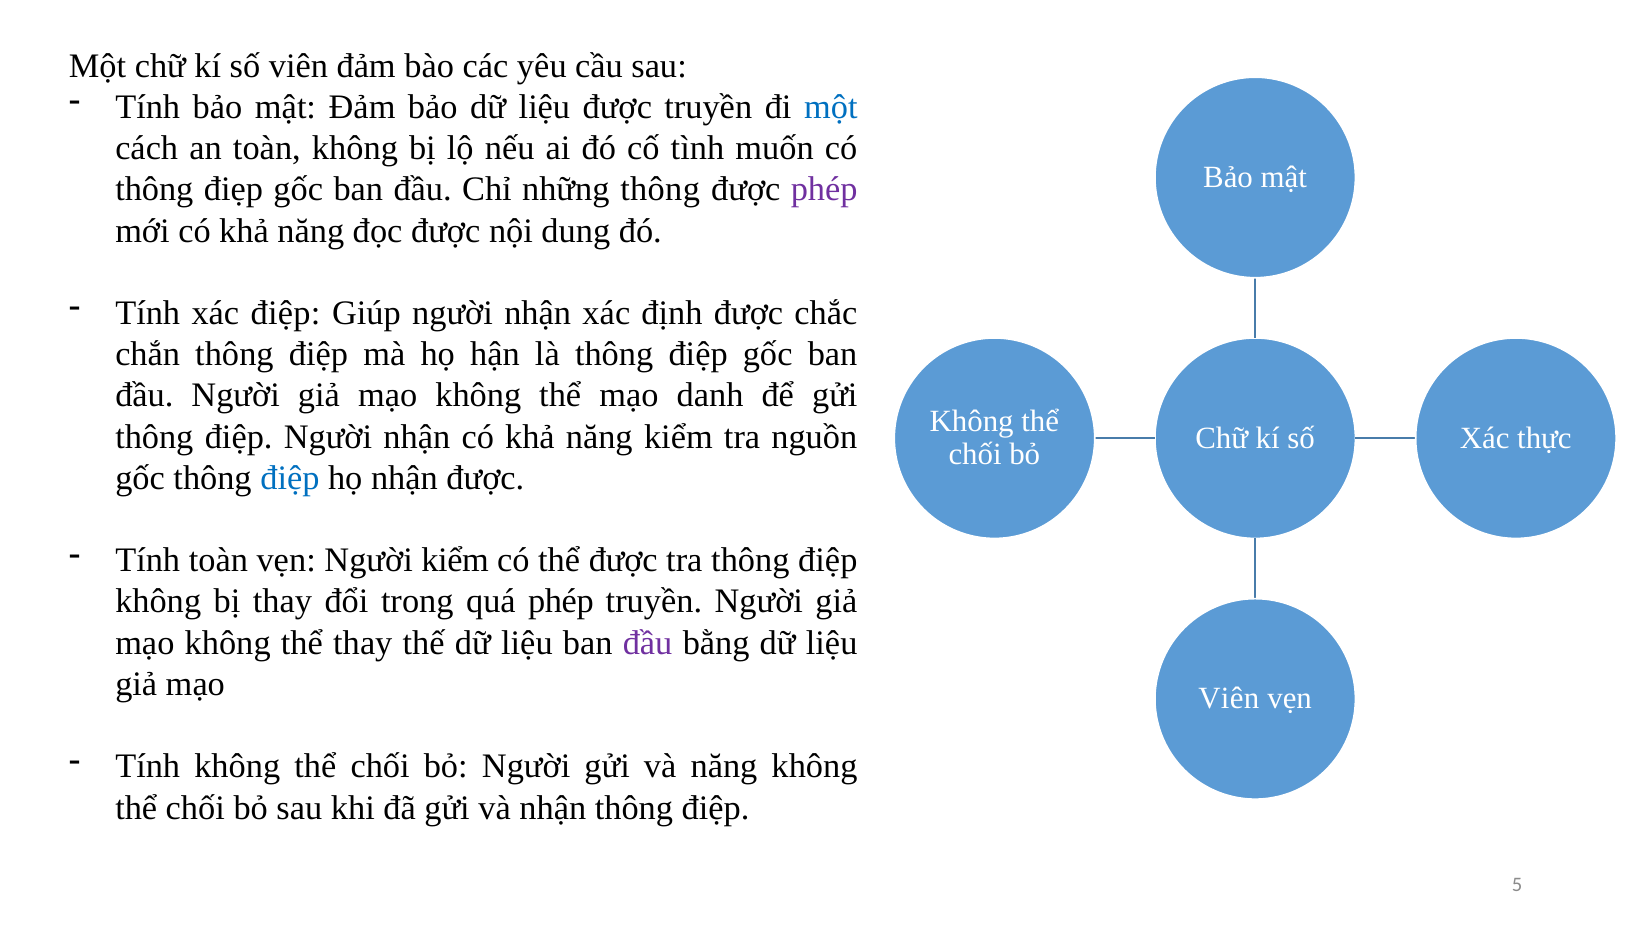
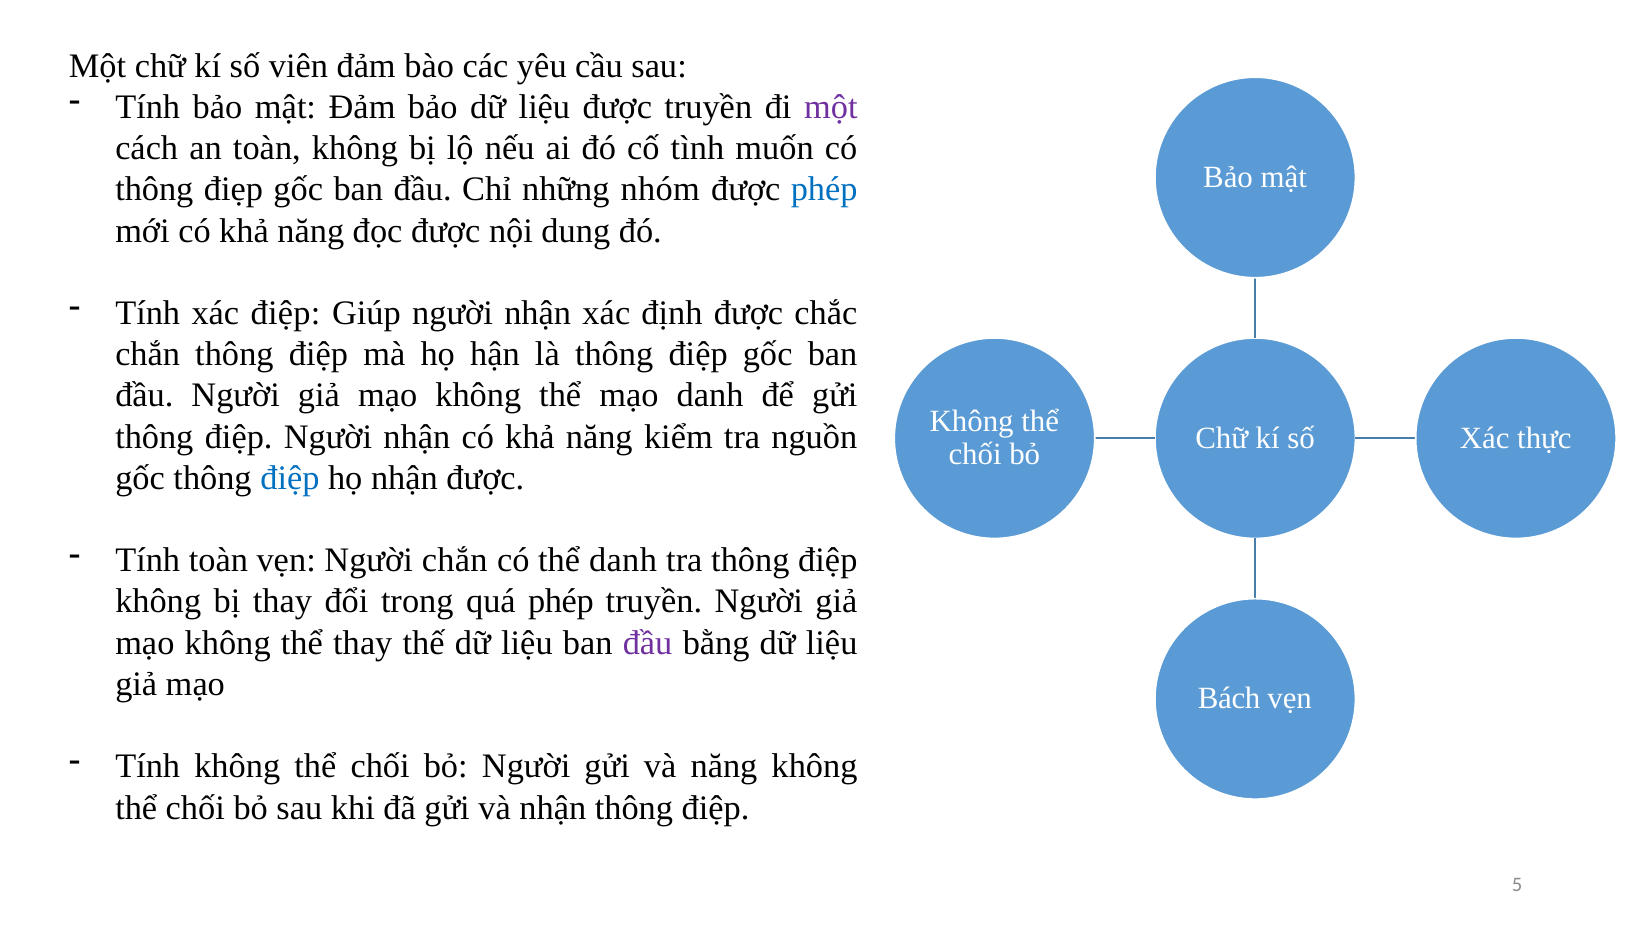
một colour: blue -> purple (831, 107)
những thông: thông -> nhóm (660, 189)
phép colour: purple -> blue (824, 189)
Người kiểm: kiểm -> chắn (455, 560)
thể được: được -> danh (623, 560)
Viên: Viên -> Bách (1229, 699)
